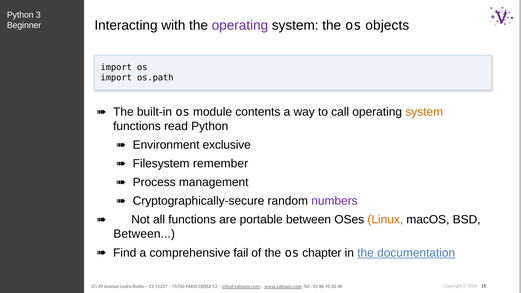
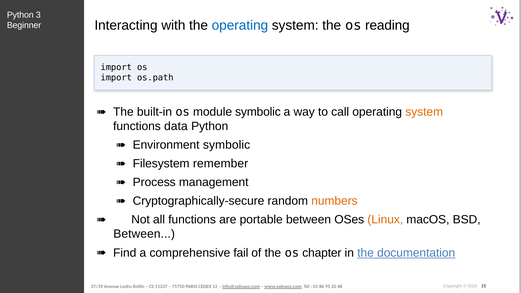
operating colour: purple -> blue (240, 25)
objects: objects -> reading (387, 25)
module contents: contents -> symbolic (258, 112)
read: read -> data (176, 126)
Environment exclusive: exclusive -> symbolic (227, 145)
numbers colour: purple -> orange (334, 201)
